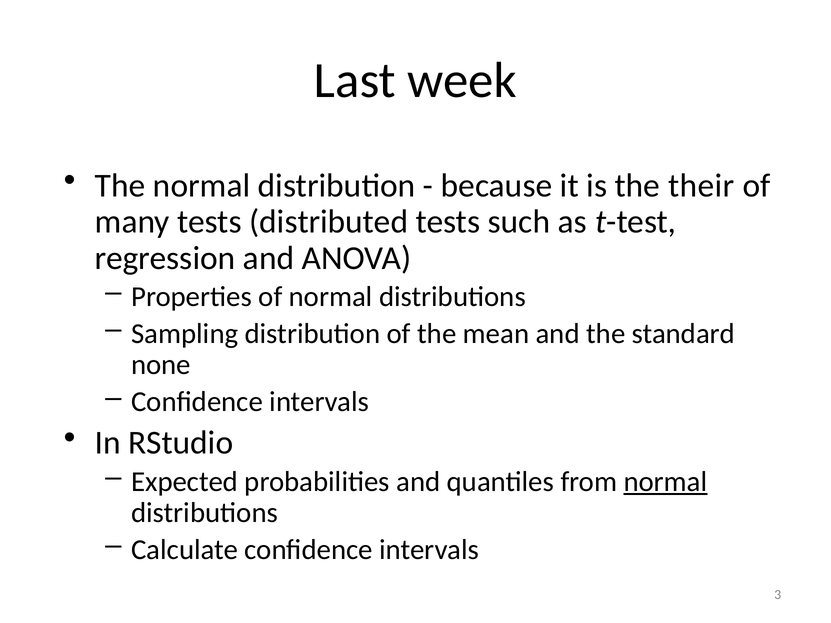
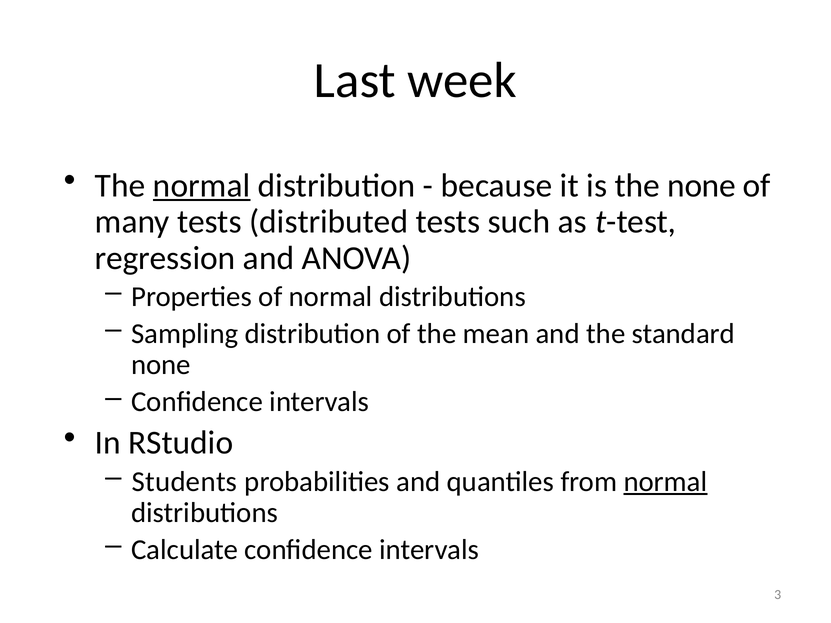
normal underline: none -> present (202, 186)
the their: their -> none (702, 186)
Expected: Expected -> Students (184, 482)
